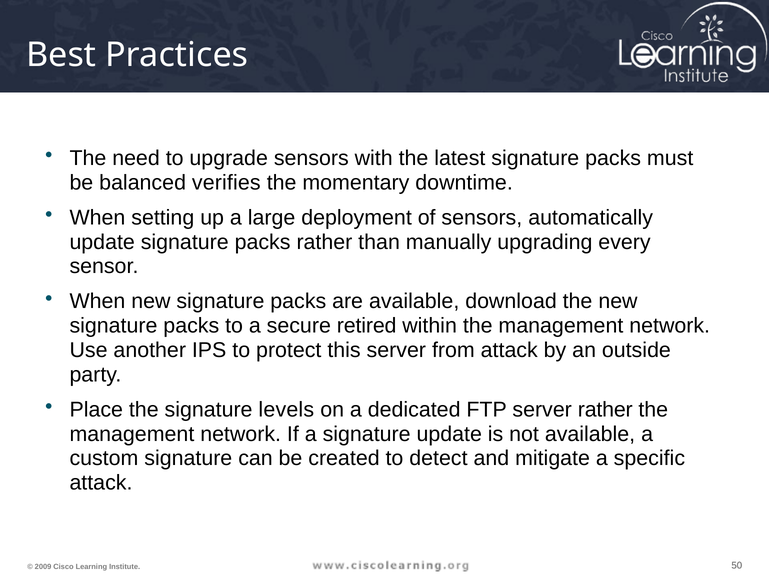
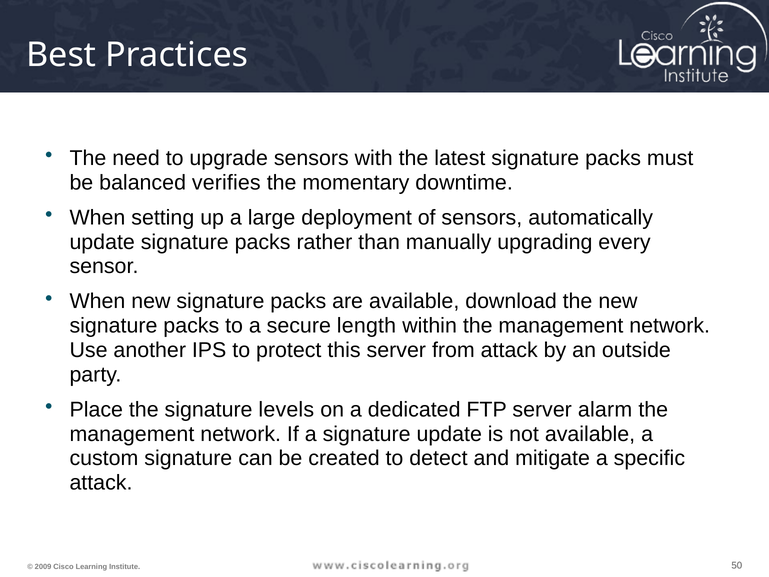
retired: retired -> length (366, 326)
server rather: rather -> alarm (605, 409)
